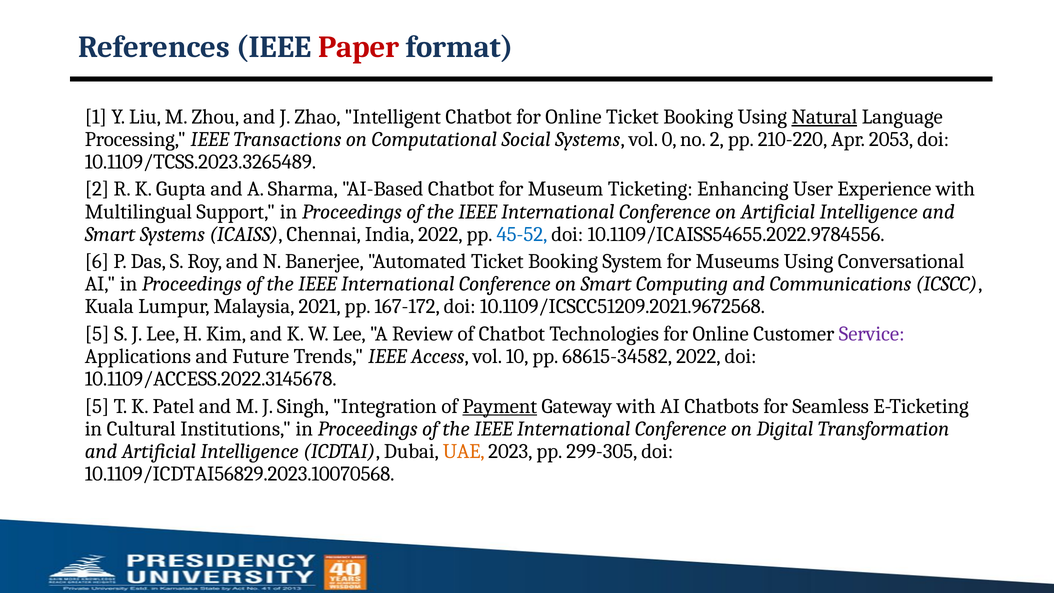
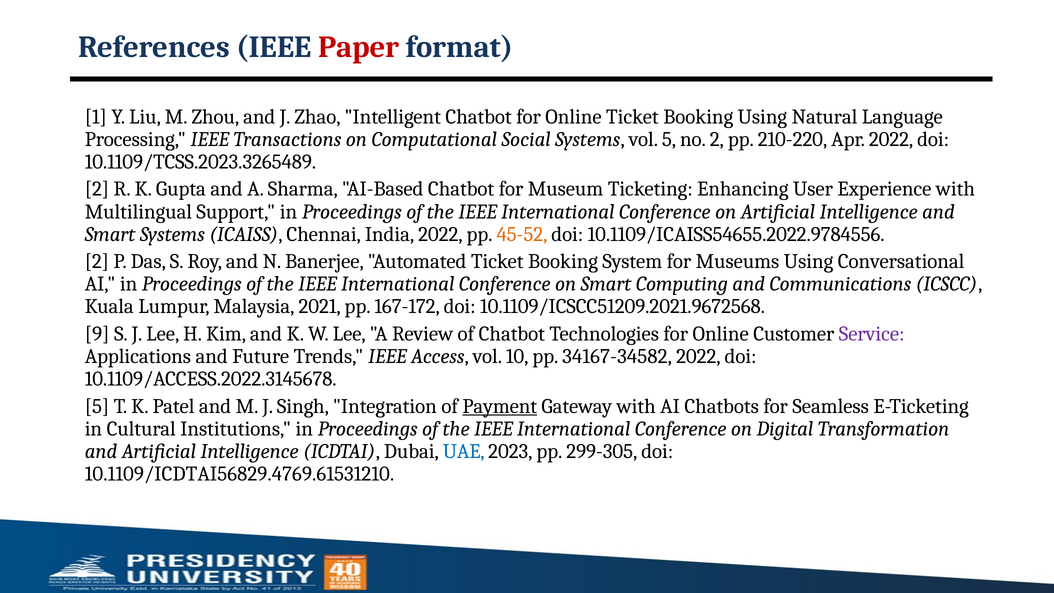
Natural underline: present -> none (824, 117)
vol 0: 0 -> 5 (669, 139)
Apr 2053: 2053 -> 2022 (891, 139)
45-52 colour: blue -> orange (522, 234)
6: 6 -> 2 (97, 261)
5: 5 -> 9 (97, 334)
68615-34582: 68615-34582 -> 34167-34582 (617, 356)
UAE colour: orange -> blue (464, 451)
10.1109/ICDTAI56829.2023.10070568: 10.1109/ICDTAI56829.2023.10070568 -> 10.1109/ICDTAI56829.4769.61531210 (240, 474)
